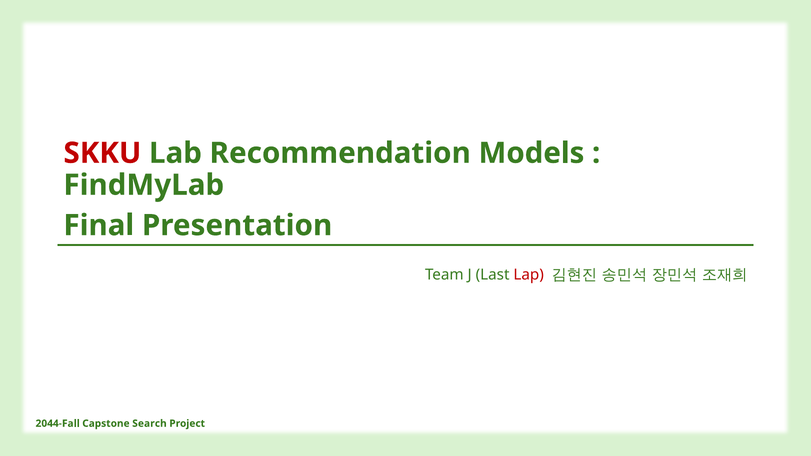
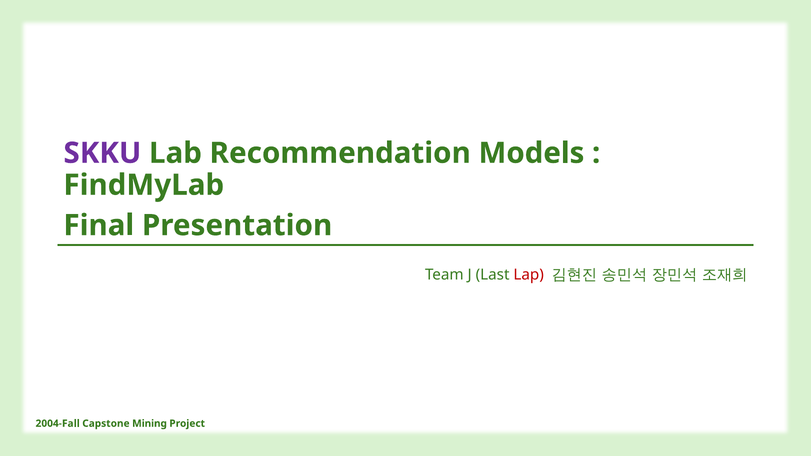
SKKU colour: red -> purple (102, 153)
2044-Fall: 2044-Fall -> 2004-Fall (58, 424)
Search: Search -> Mining (150, 424)
